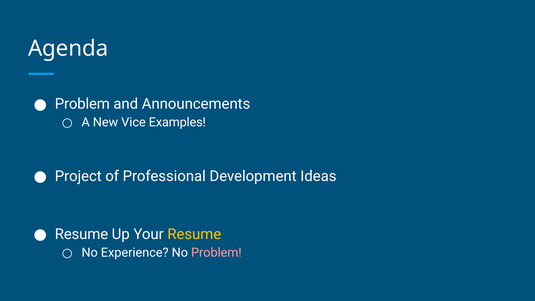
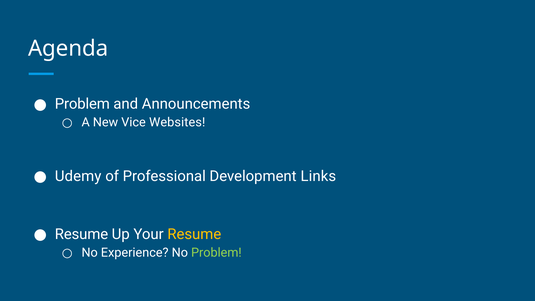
Examples: Examples -> Websites (177, 122)
Project: Project -> Udemy (78, 176)
Ideas: Ideas -> Links (318, 176)
Problem colour: pink -> light green (216, 253)
